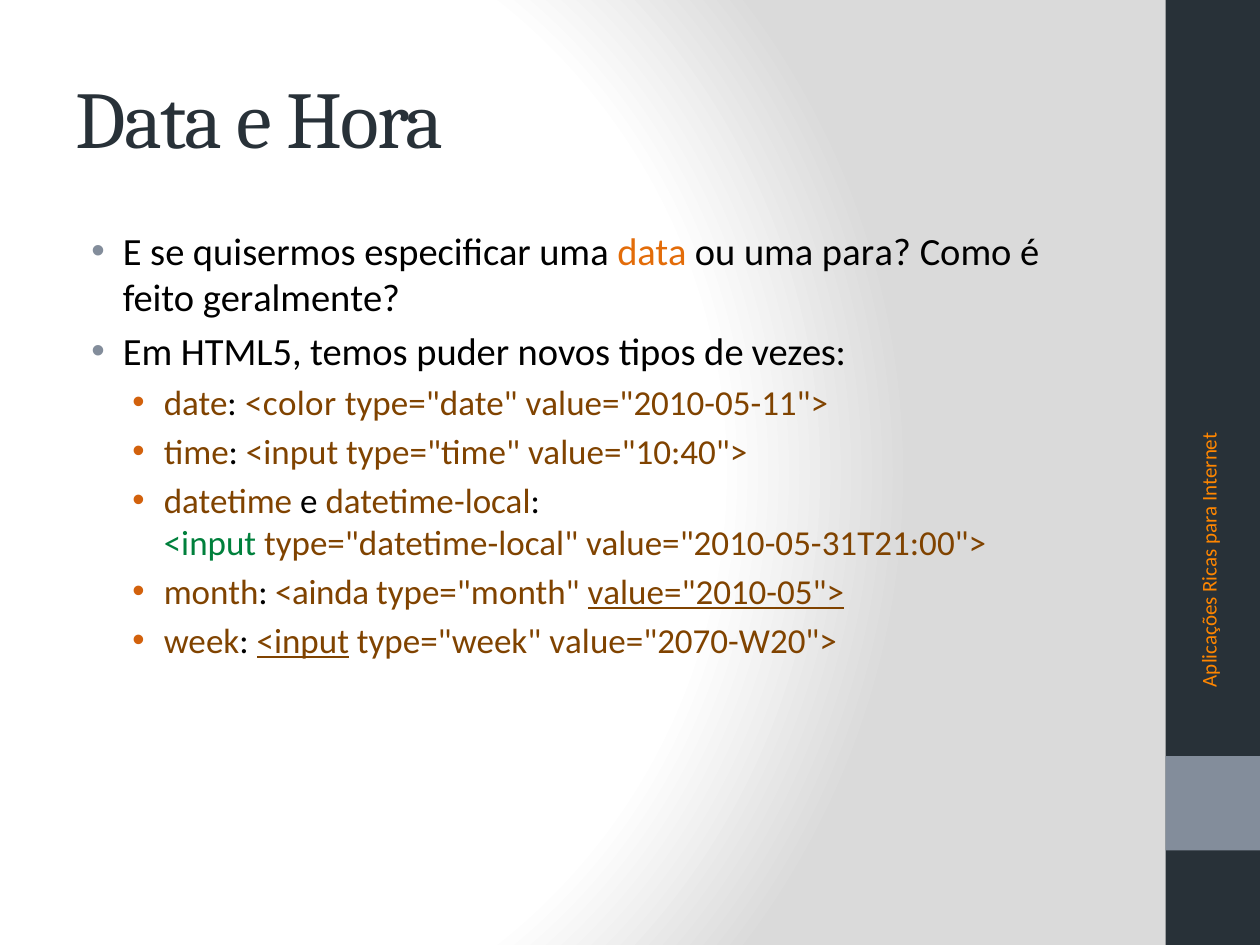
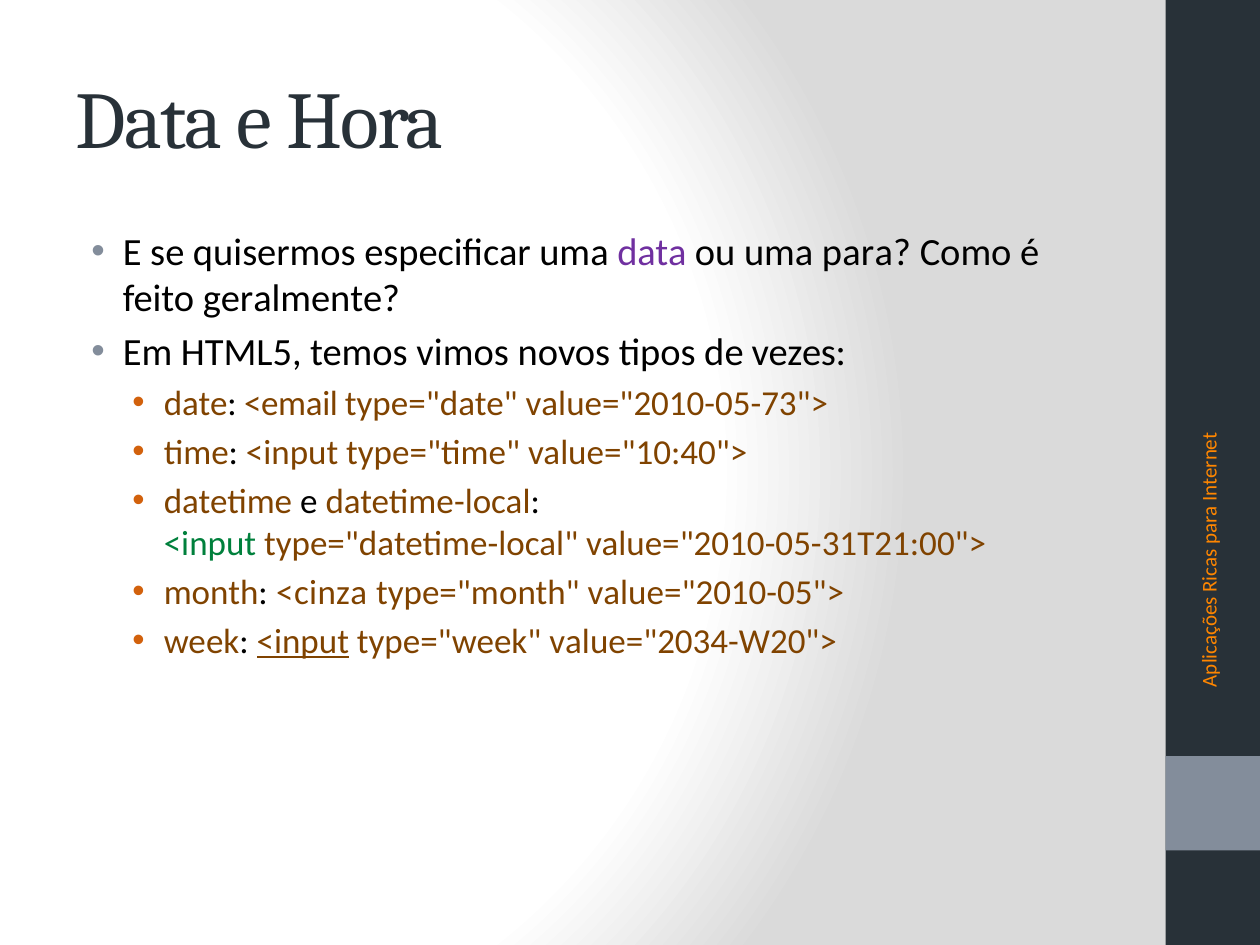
data colour: orange -> purple (652, 253)
puder: puder -> vimos (463, 353)
<color: <color -> <email (291, 403)
value="2010-05-11">: value="2010-05-11"> -> value="2010-05-73"> (677, 403)
<ainda: <ainda -> <cinza (322, 593)
value="2010-05"> underline: present -> none (716, 593)
value="2070-W20">: value="2070-W20"> -> value="2034-W20"> (693, 642)
